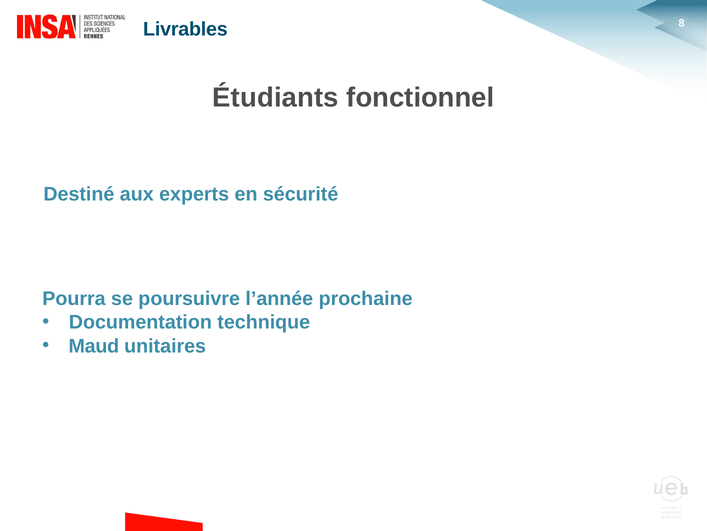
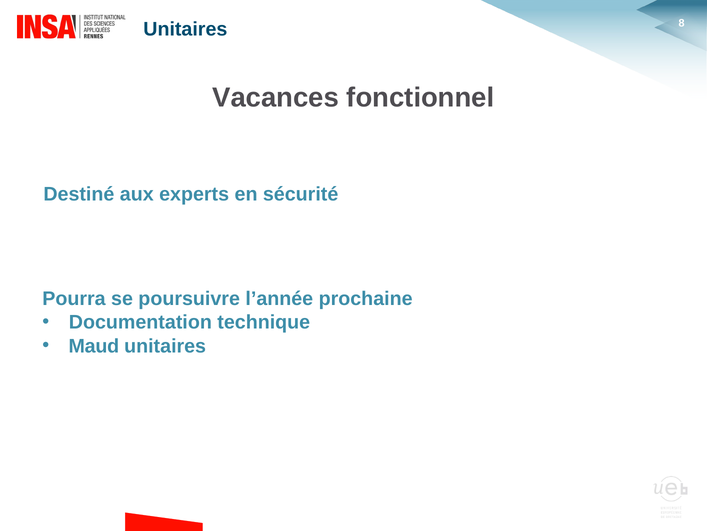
Livrables: Livrables -> Unitaires (185, 29)
Étudiants: Étudiants -> Vacances (276, 98)
